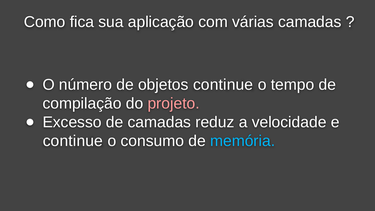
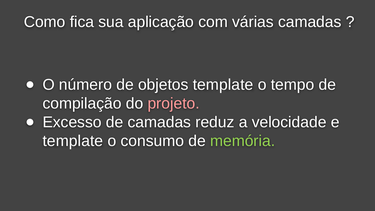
objetos continue: continue -> template (223, 85)
continue: continue -> template (73, 141)
memória colour: light blue -> light green (243, 141)
